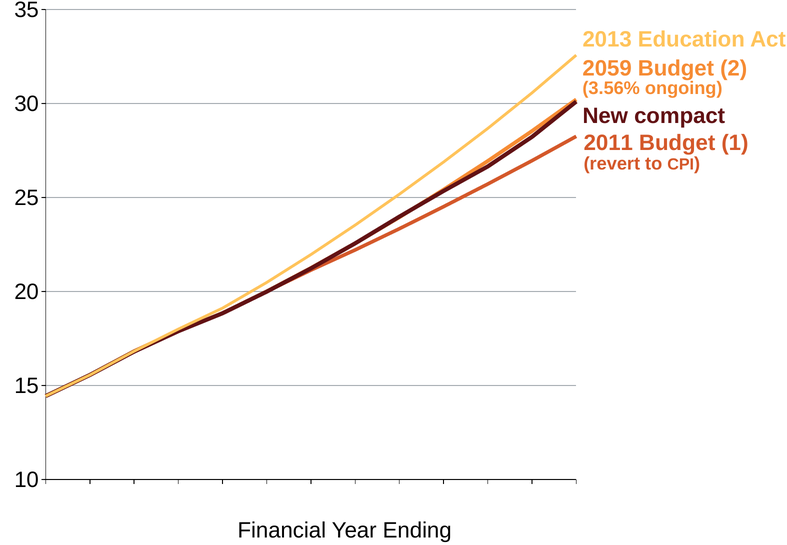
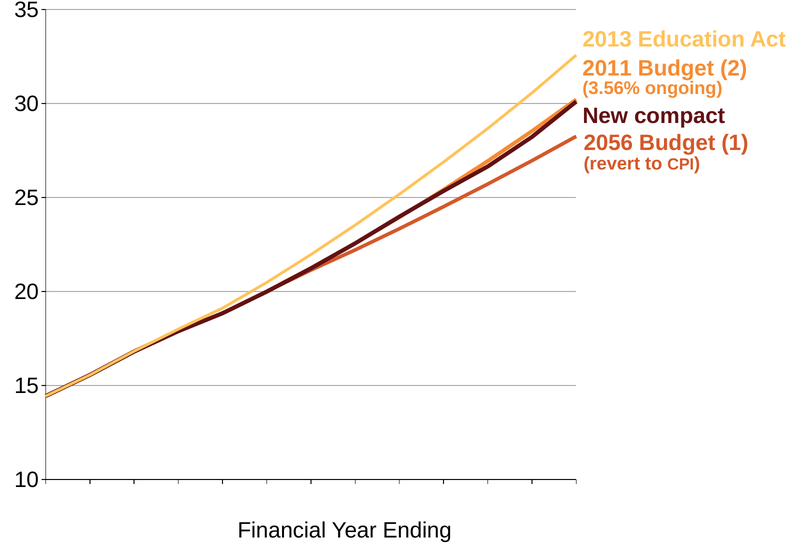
2059: 2059 -> 2011 (607, 69)
2011: 2011 -> 2056 (608, 143)
